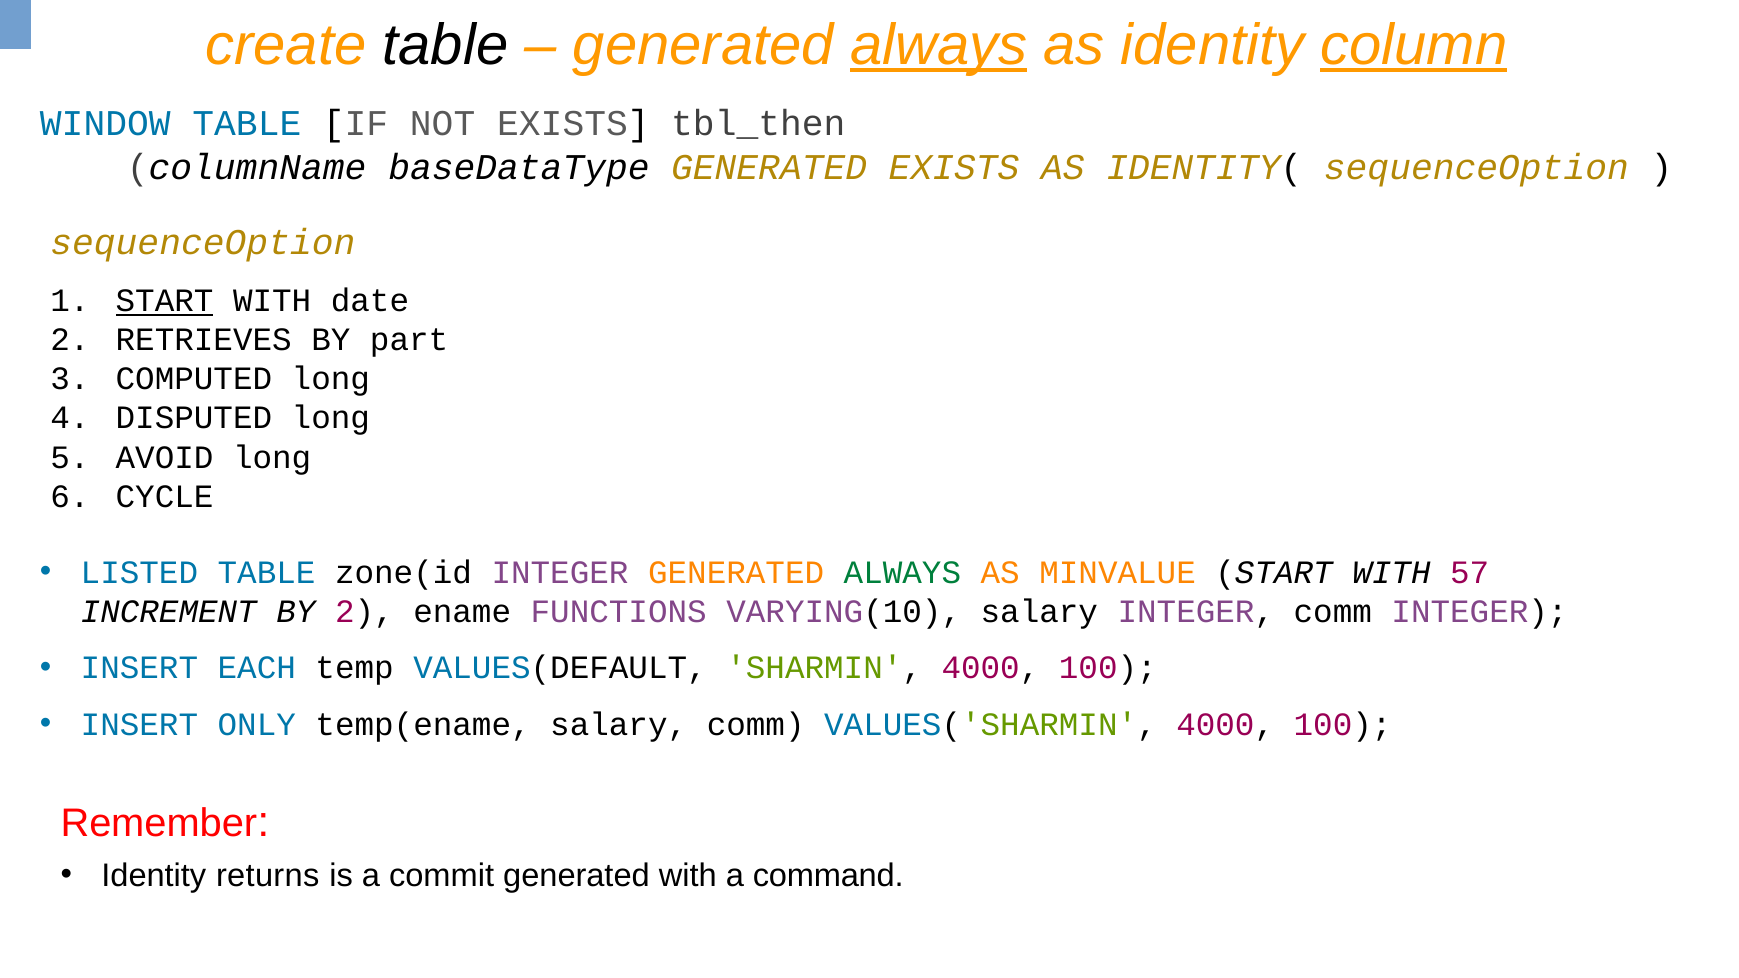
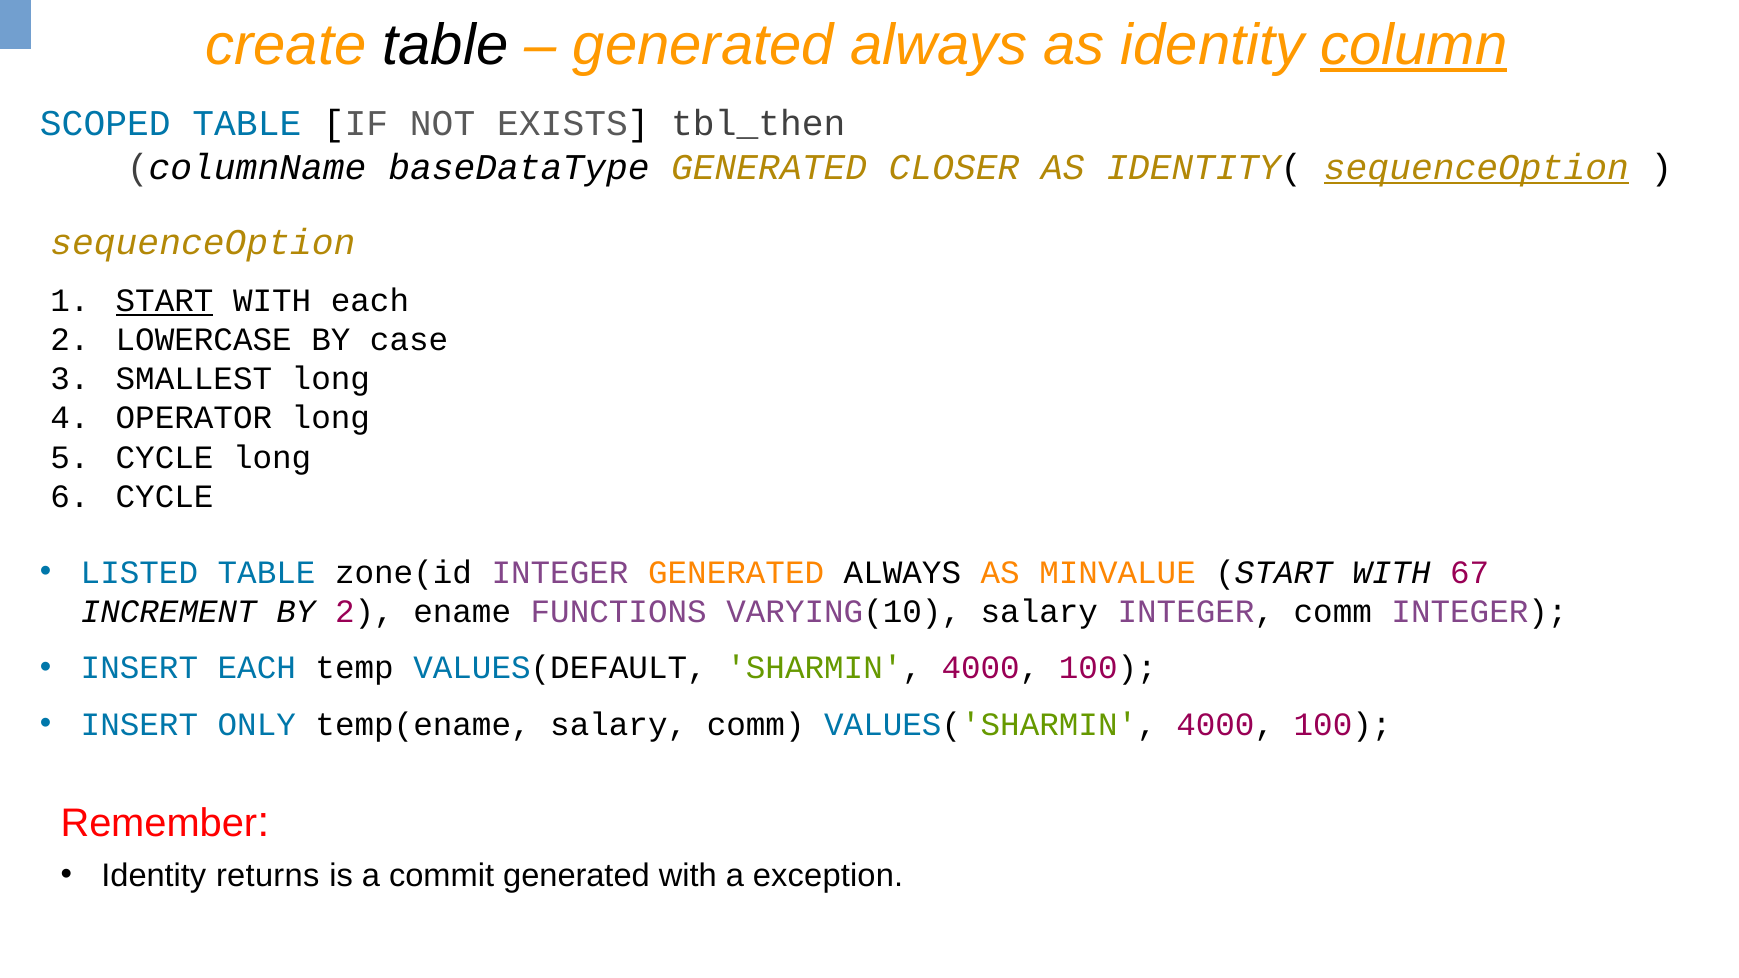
always underline: present -> none (939, 45)
WINDOW: WINDOW -> SCOPED (105, 124)
GENERATED EXISTS: EXISTS -> CLOSER (954, 167)
sequenceOption underline: none -> present (1476, 167)
WITH date: date -> each (370, 301)
RETRIEVES: RETRIEVES -> LOWERCASE (204, 340)
part: part -> case (409, 340)
COMPUTED: COMPUTED -> SMALLEST (194, 379)
DISPUTED: DISPUTED -> OPERATOR (194, 418)
AVOID: AVOID -> CYCLE (165, 457)
ALWAYS colour: green -> black (902, 573)
57: 57 -> 67 (1470, 573)
command: command -> exception (828, 876)
